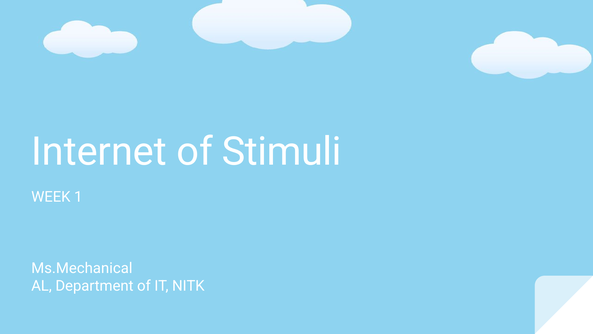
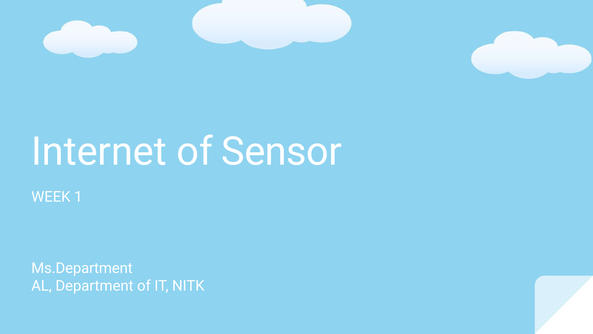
Stimuli: Stimuli -> Sensor (282, 152)
Ms.Mechanical: Ms.Mechanical -> Ms.Department (82, 268)
